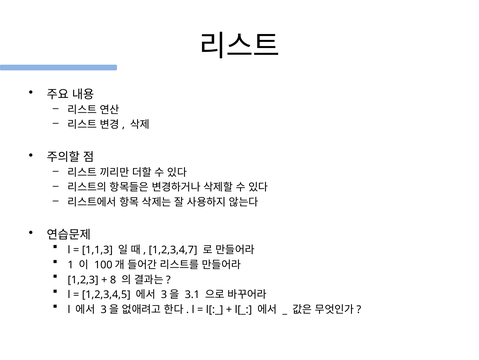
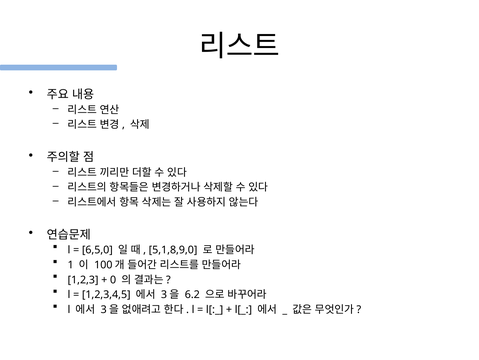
1,1,3: 1,1,3 -> 6,5,0 (97, 250)
1,2,3,4,7: 1,2,3,4,7 -> 5,1,8,9,0 (173, 250)
8: 8 -> 0 (113, 279)
3.1: 3.1 -> 6.2 (192, 294)
